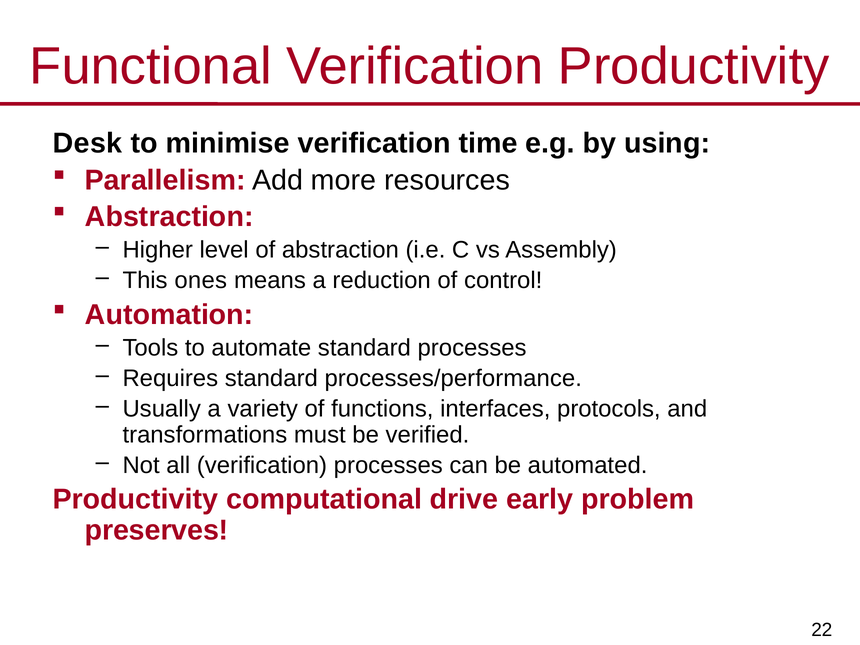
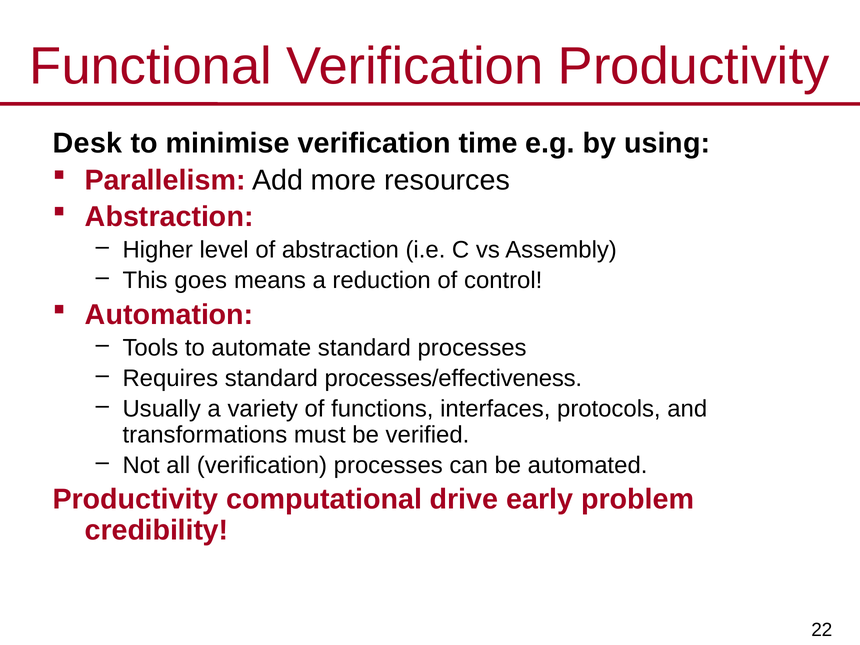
ones: ones -> goes (201, 280)
processes/performance: processes/performance -> processes/effectiveness (453, 378)
preserves: preserves -> credibility (157, 530)
